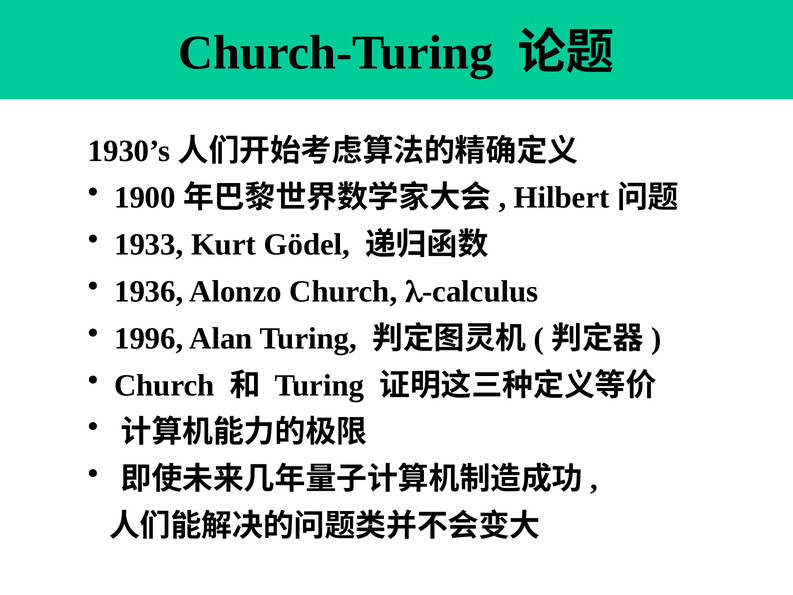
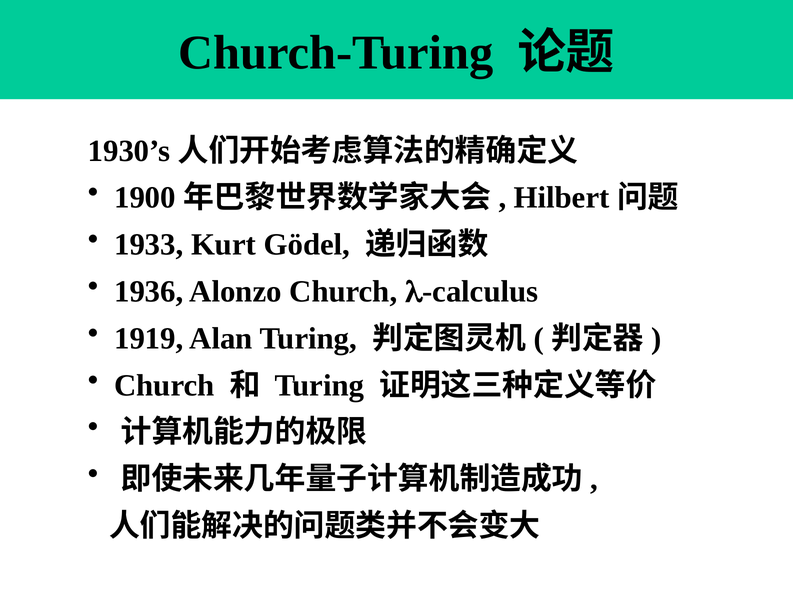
1996: 1996 -> 1919 (149, 338)
